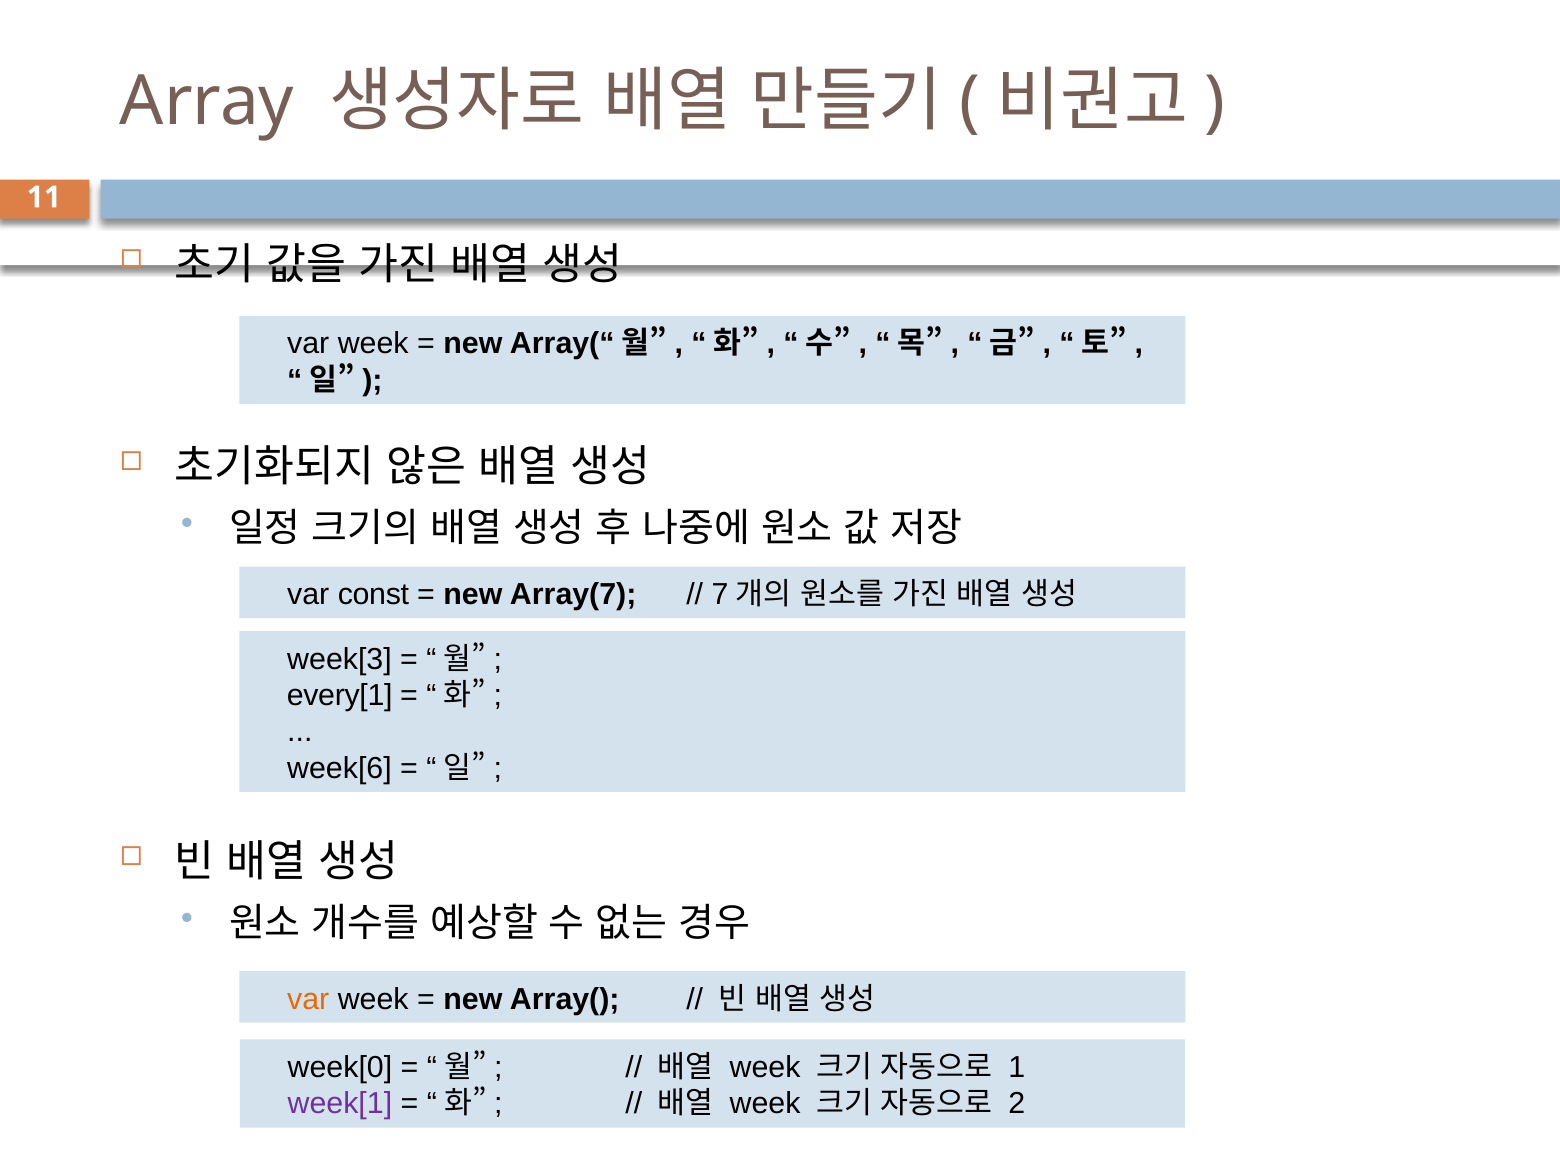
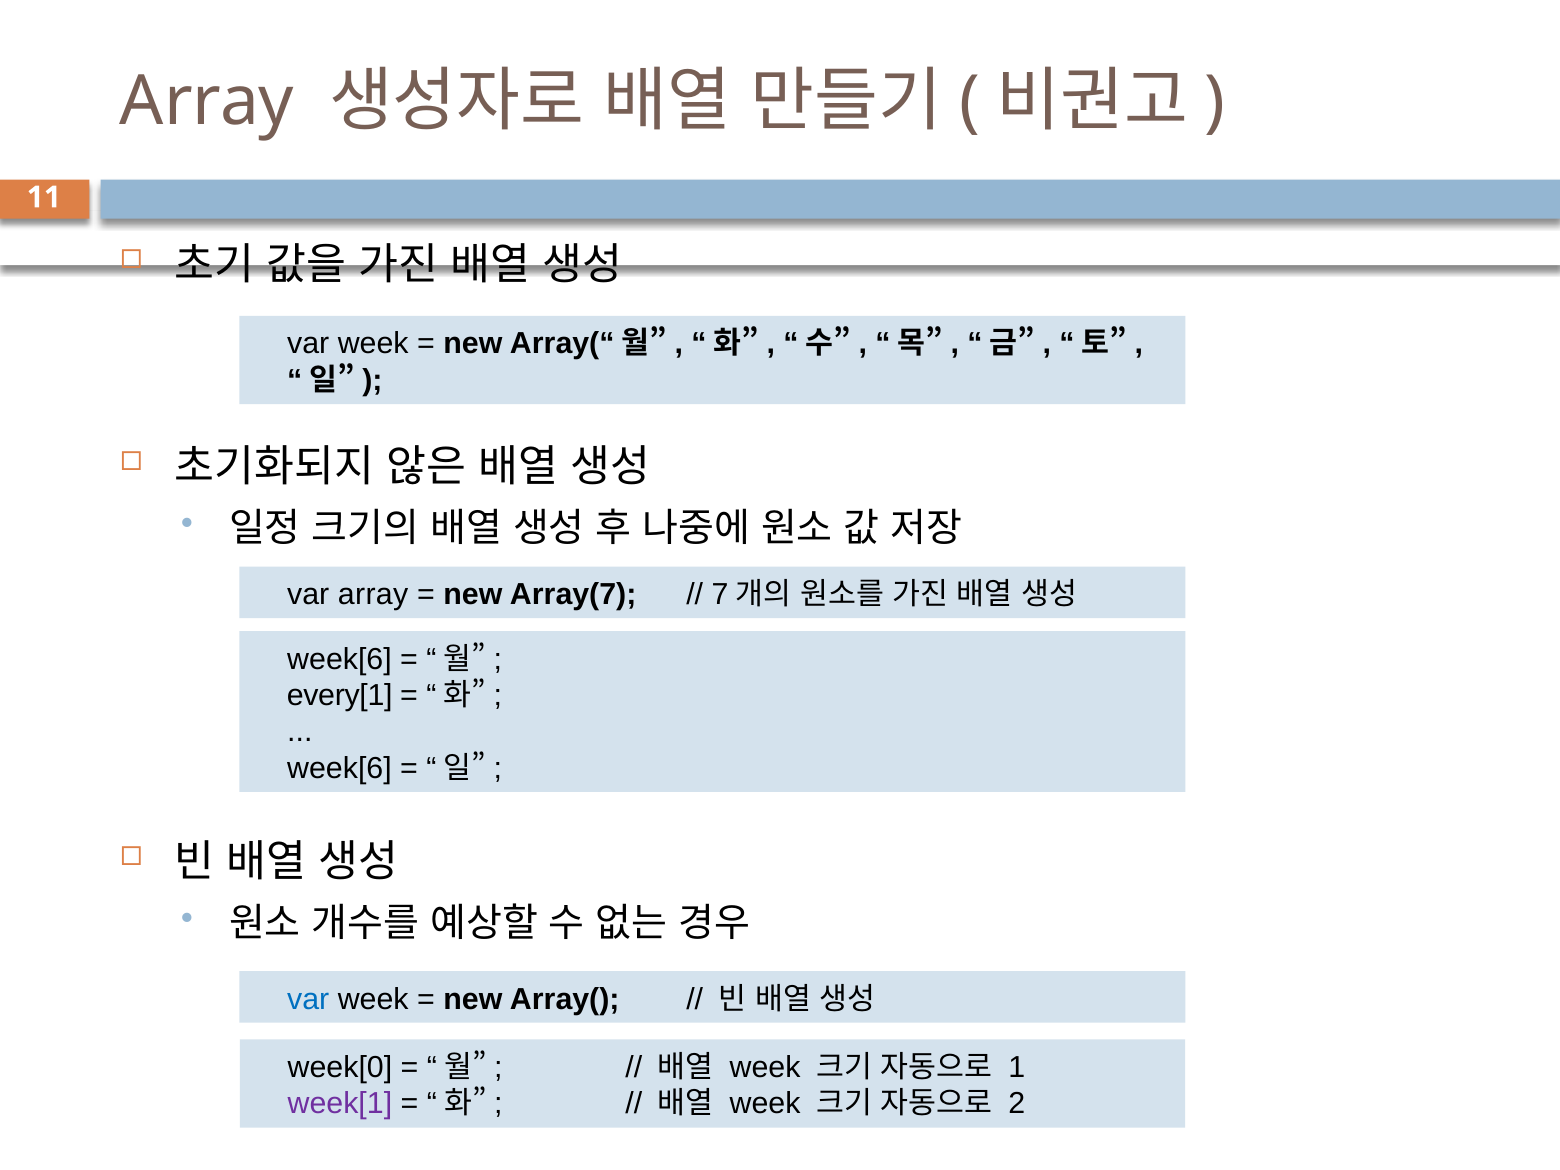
var const: const -> array (373, 595)
week[3: week[3 -> week[6 (339, 659)
var colour: orange -> blue (308, 999)
